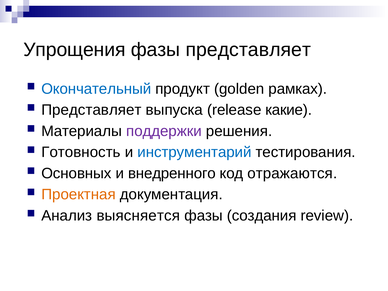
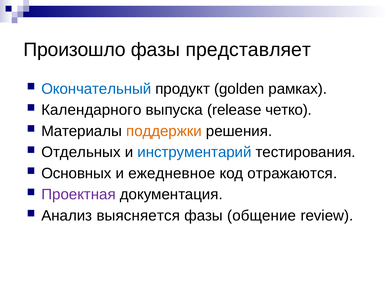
Упрощения: Упрощения -> Произошло (74, 50)
Представляет: Представляет -> Календарного (91, 110)
какие: какие -> четко (289, 110)
поддержки colour: purple -> orange (164, 131)
Готовность: Готовность -> Отдельных (81, 152)
внедренного: внедренного -> ежедневное (172, 173)
Проектная colour: orange -> purple (79, 195)
создания: создания -> общение (262, 216)
